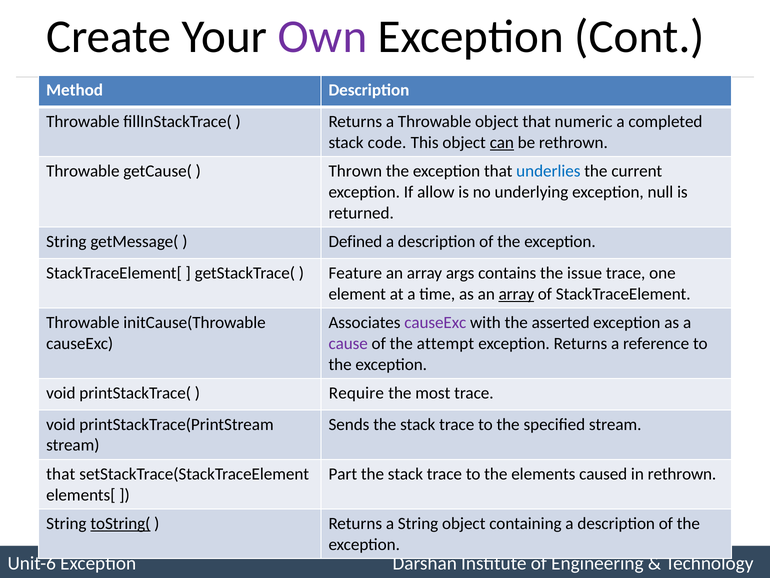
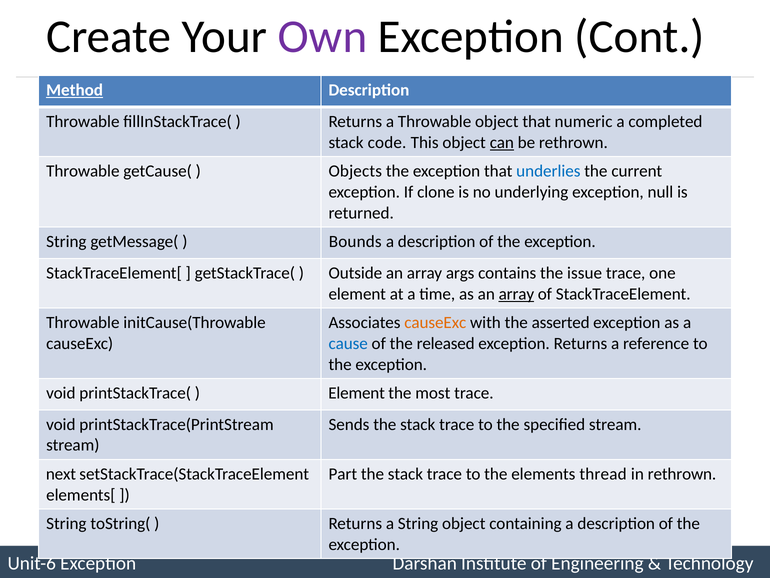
Method underline: none -> present (75, 90)
Thrown: Thrown -> Objects (355, 171)
allow: allow -> clone (436, 192)
Defined: Defined -> Bounds (355, 242)
Feature: Feature -> Outside (355, 273)
causeExc colour: purple -> orange (435, 322)
cause colour: purple -> blue (348, 343)
attempt: attempt -> released (446, 343)
Require: Require -> Element (357, 393)
that: that -> next (61, 474)
caused: caused -> thread (603, 474)
toString( underline: present -> none (120, 523)
